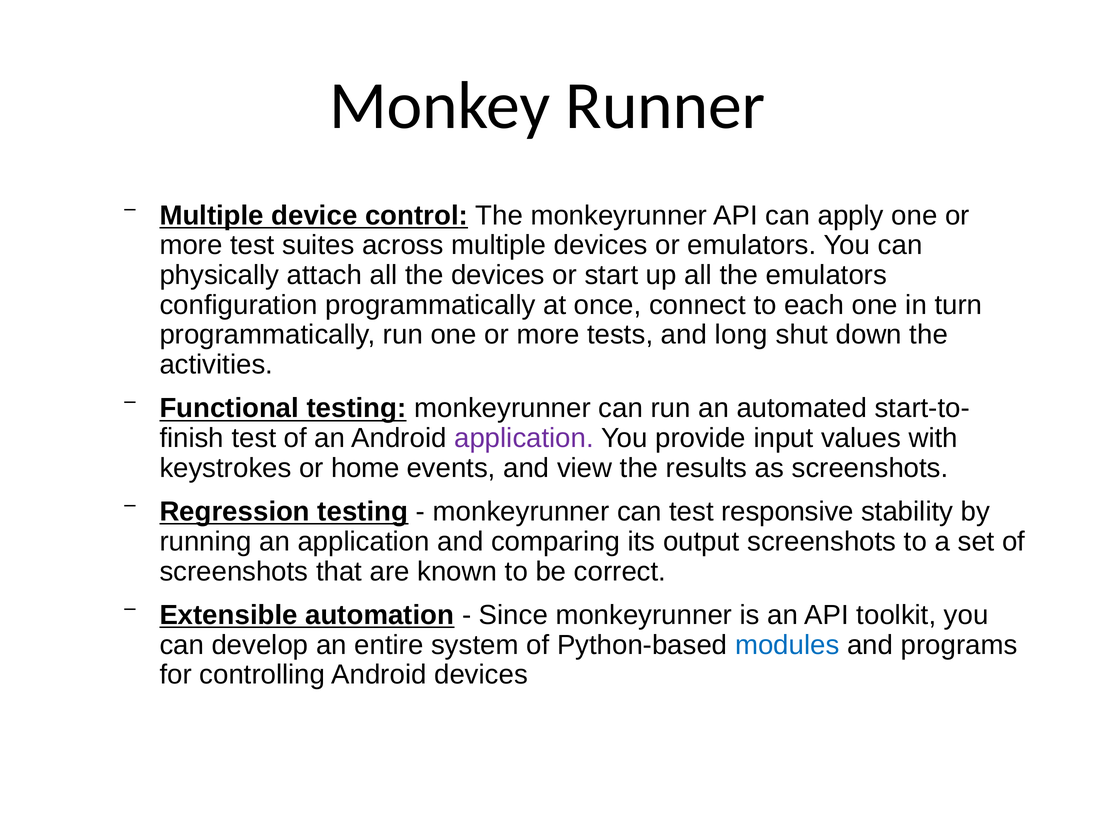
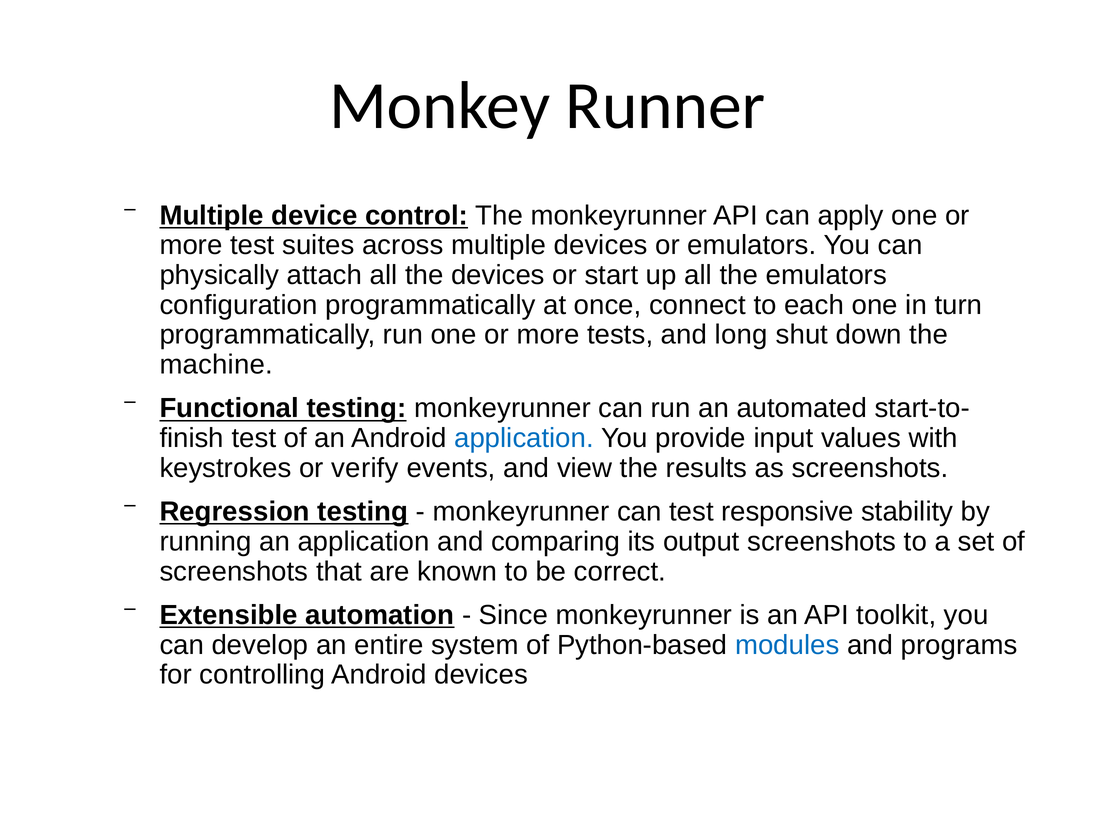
activities: activities -> machine (216, 365)
application colour: purple -> blue (524, 438)
home: home -> verify (365, 468)
